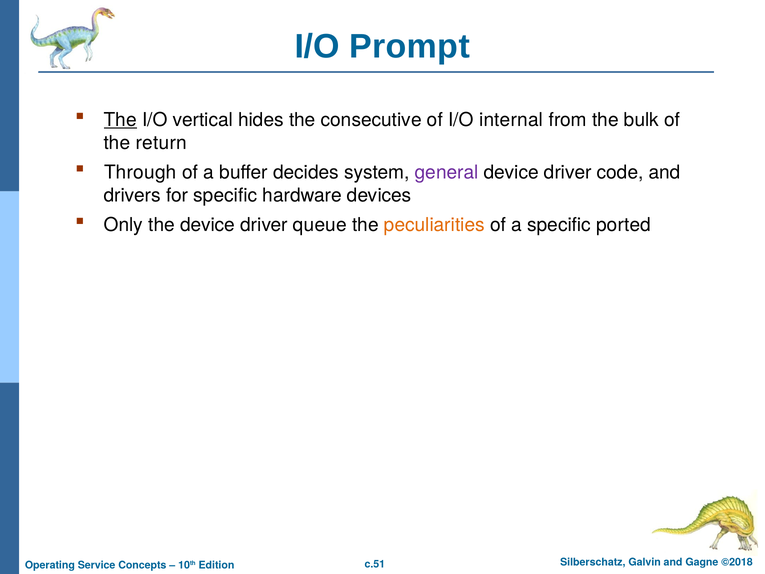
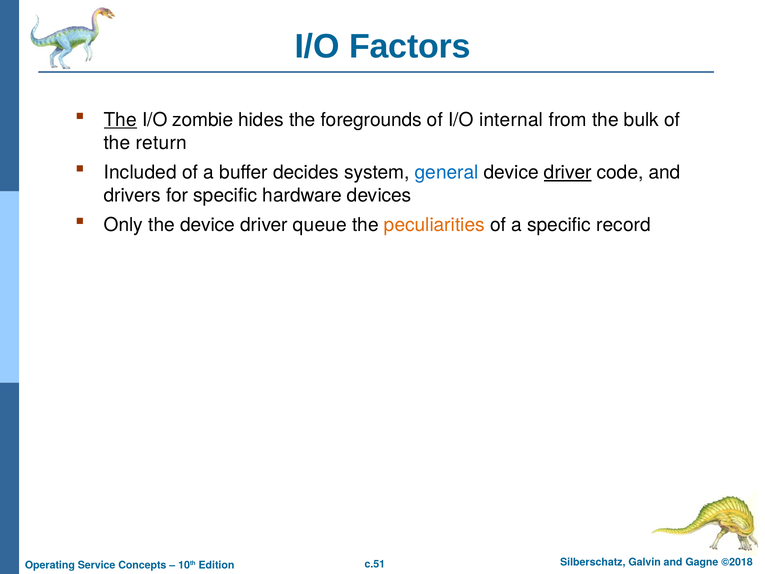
Prompt: Prompt -> Factors (410, 47)
vertical: vertical -> zombie (203, 120)
consecutive: consecutive -> foregrounds (371, 120)
Through: Through -> Included (140, 172)
general colour: purple -> blue (447, 172)
driver underline: none -> present (568, 172)
ported: ported -> record (624, 225)
